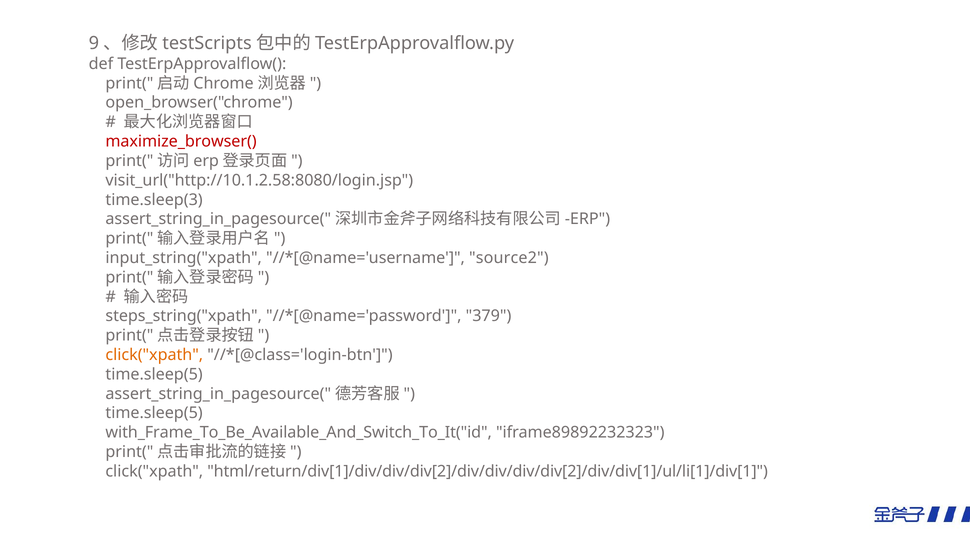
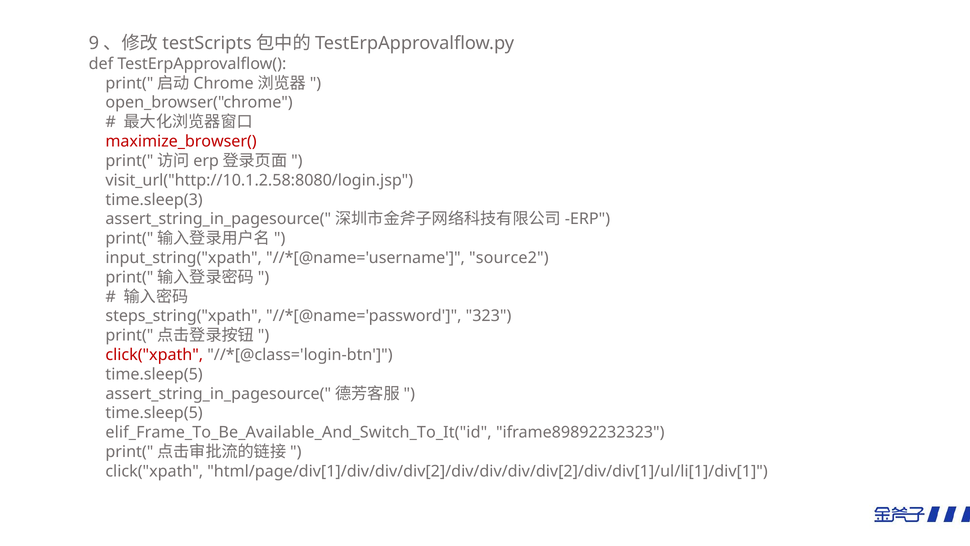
379: 379 -> 323 (489, 316)
click("xpath colour: orange -> red (154, 355)
with_Frame_To_Be_Available_And_Switch_To_It("id: with_Frame_To_Be_Available_And_Switch_To_It("id -> elif_Frame_To_Be_Available_And_Switch_To_It("id (299, 432)
html/return/div[1]/div/div/div[2]/div/div/div/div[2]/div/div[1]/ul/li[1]/div[1: html/return/div[1]/div/div/div[2]/div/div/div/div[2]/div/div[1]/ul/li[1]/div[1 -> html/page/div[1]/div/div/div[2]/div/div/div/div[2]/div/div[1]/ul/li[1]/div[1 (488, 471)
